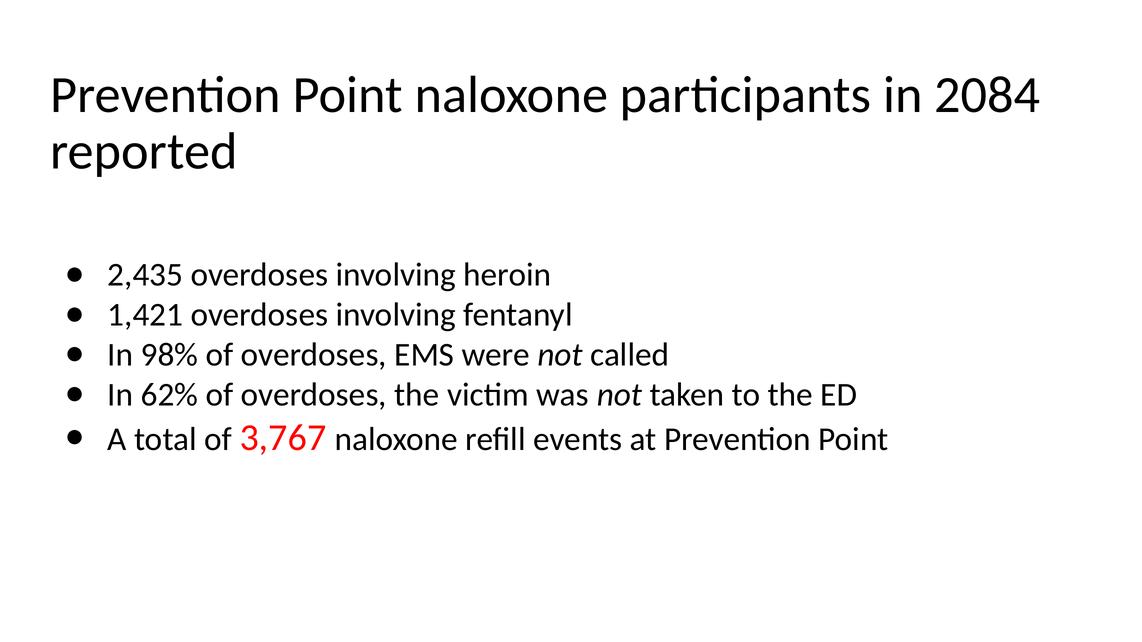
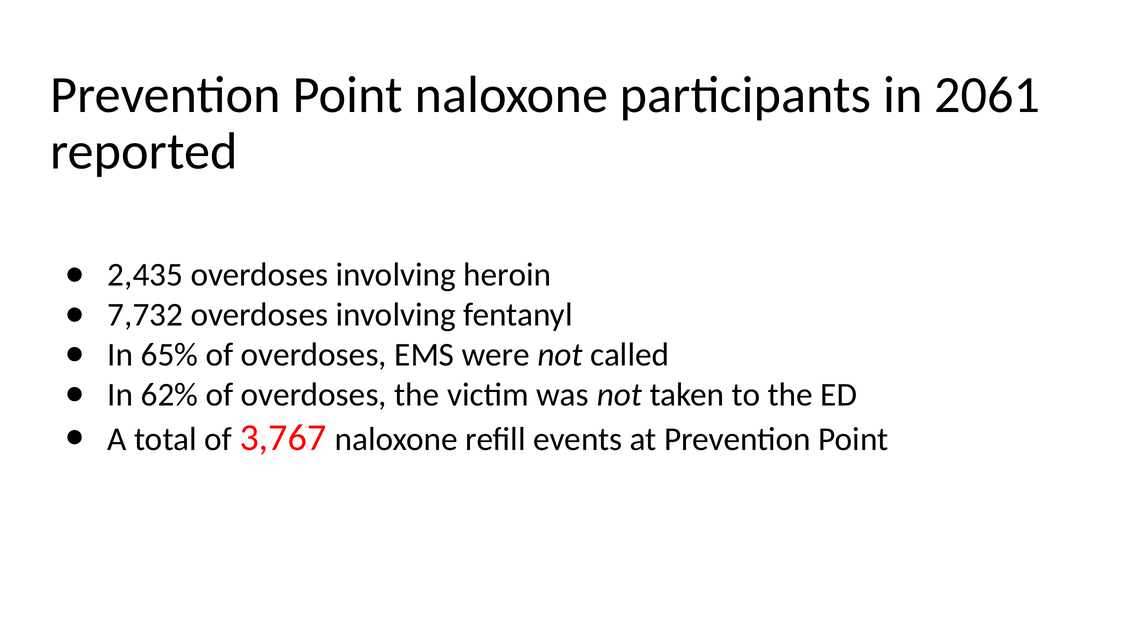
2084: 2084 -> 2061 (987, 95)
1,421: 1,421 -> 7,732 (145, 315)
98%: 98% -> 65% (169, 355)
